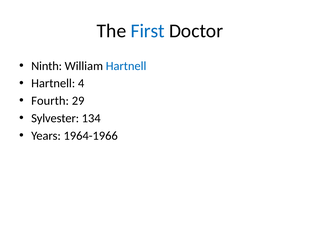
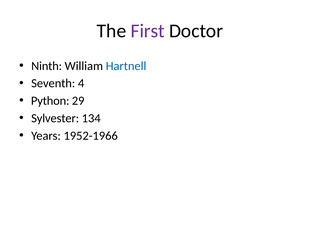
First colour: blue -> purple (148, 31)
Hartnell: Hartnell -> Seventh (53, 83)
Fourth: Fourth -> Python (50, 101)
1964-1966: 1964-1966 -> 1952-1966 (91, 136)
